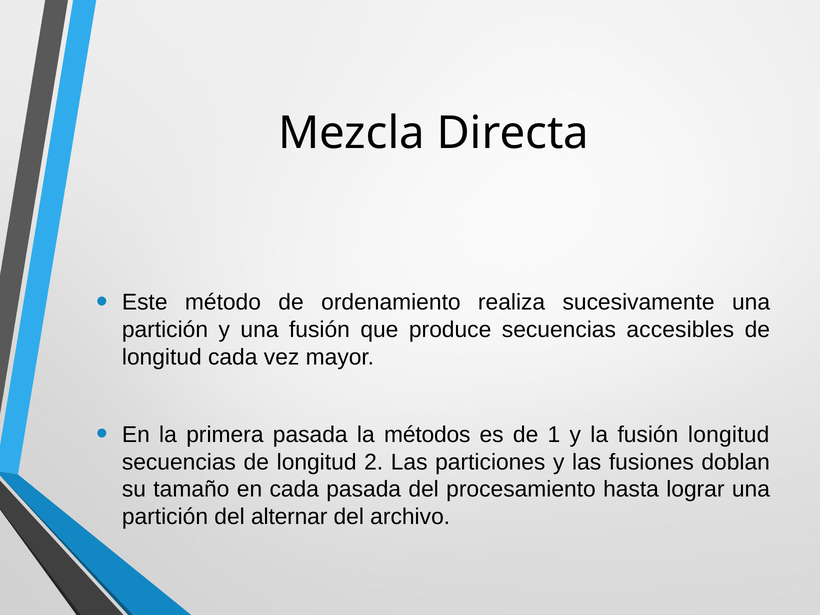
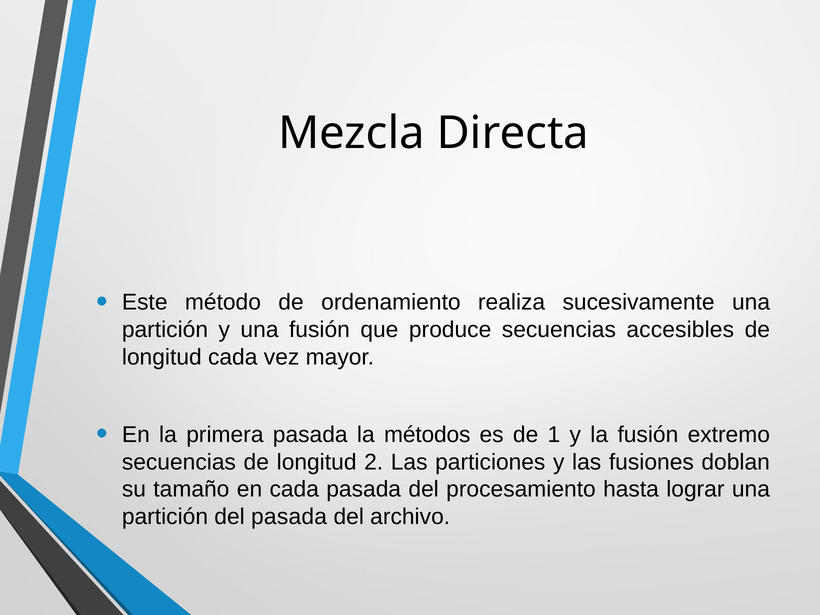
fusión longitud: longitud -> extremo (729, 435)
del alternar: alternar -> pasada (289, 517)
